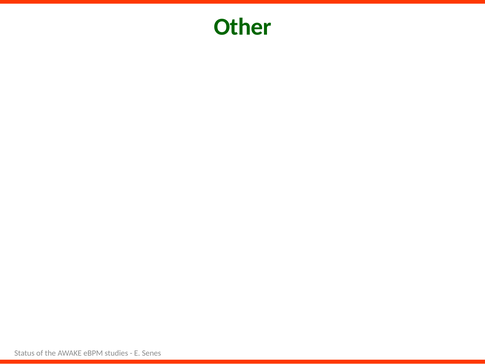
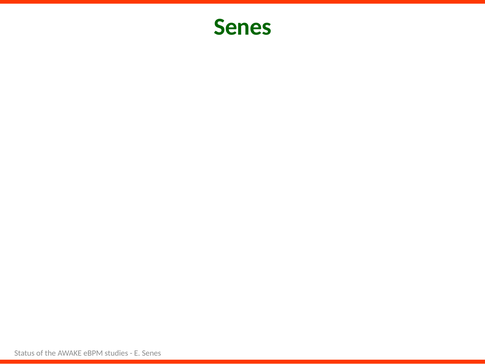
Other: Other -> Senes (243, 27)
